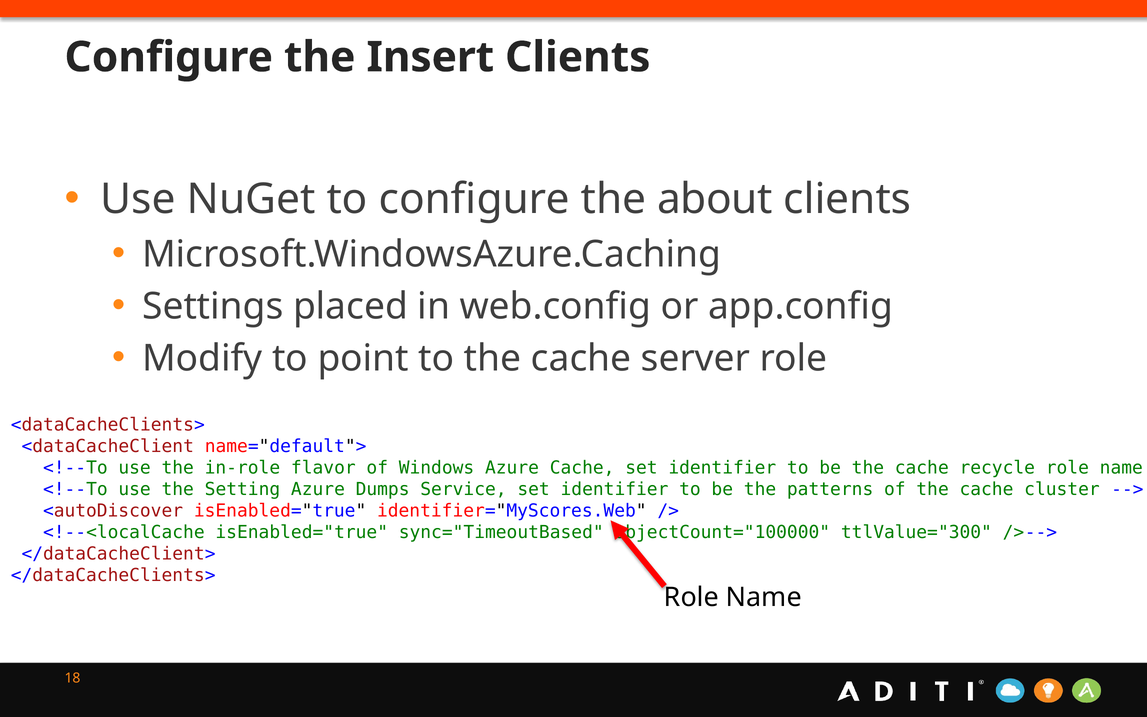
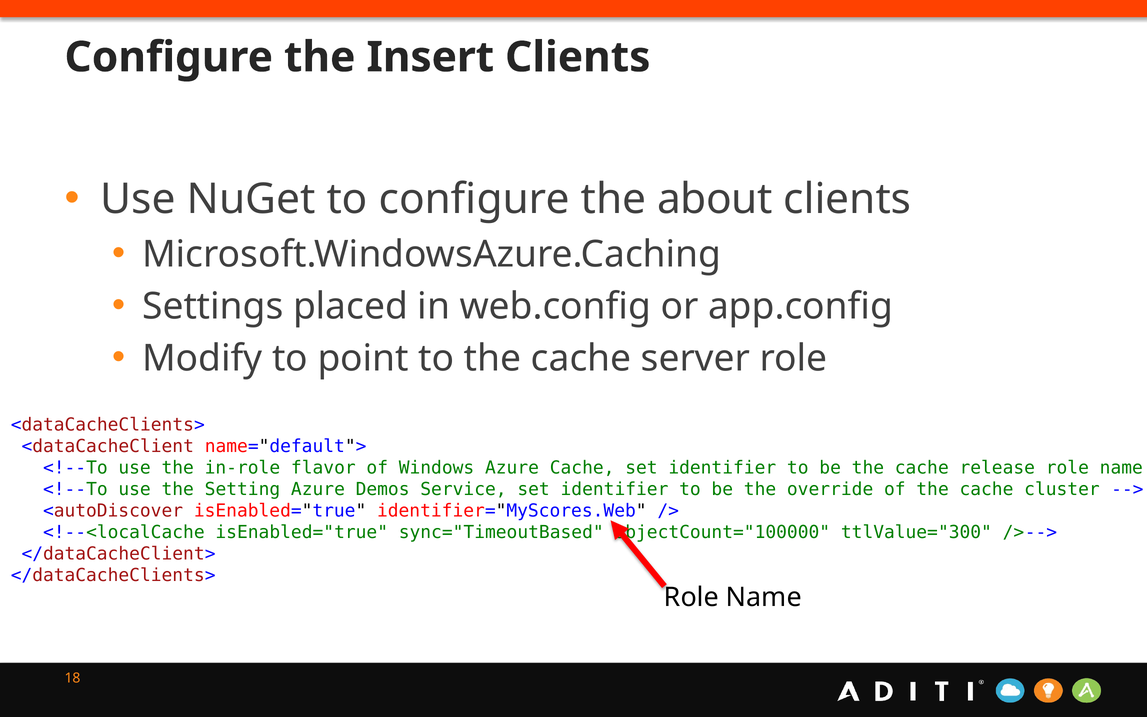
recycle: recycle -> release (997, 468)
Dumps: Dumps -> Demos (383, 489)
patterns: patterns -> override (830, 489)
